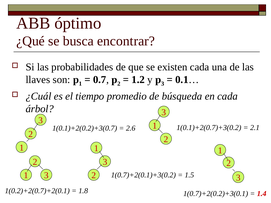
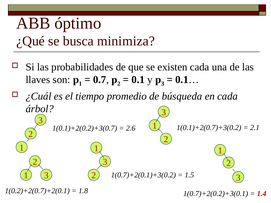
encontrar: encontrar -> minimiza (126, 41)
1.2: 1.2 -> 0.1 (138, 80)
